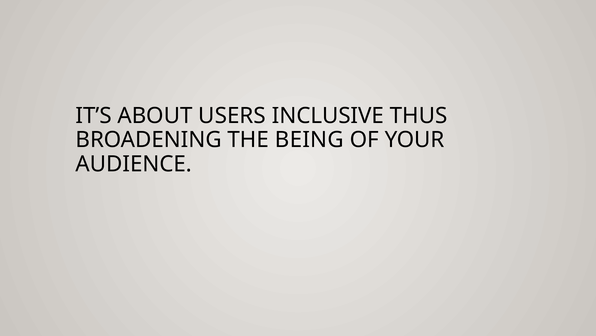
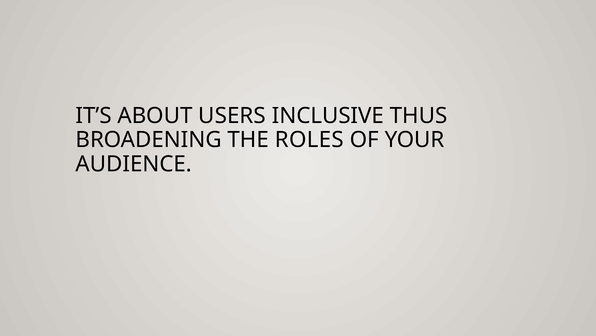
BEING: BEING -> ROLES (309, 140)
